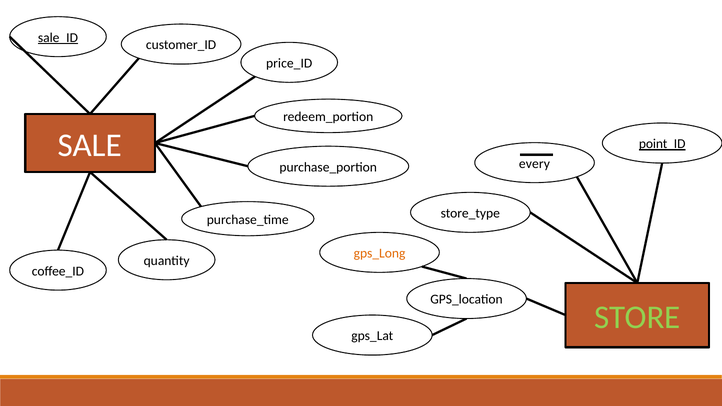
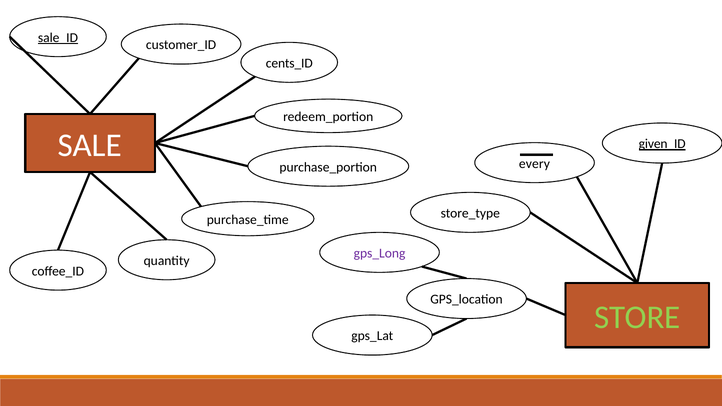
price_ID: price_ID -> cents_ID (289, 63)
point_ID: point_ID -> given_ID (662, 144)
gps_Long colour: orange -> purple (380, 253)
